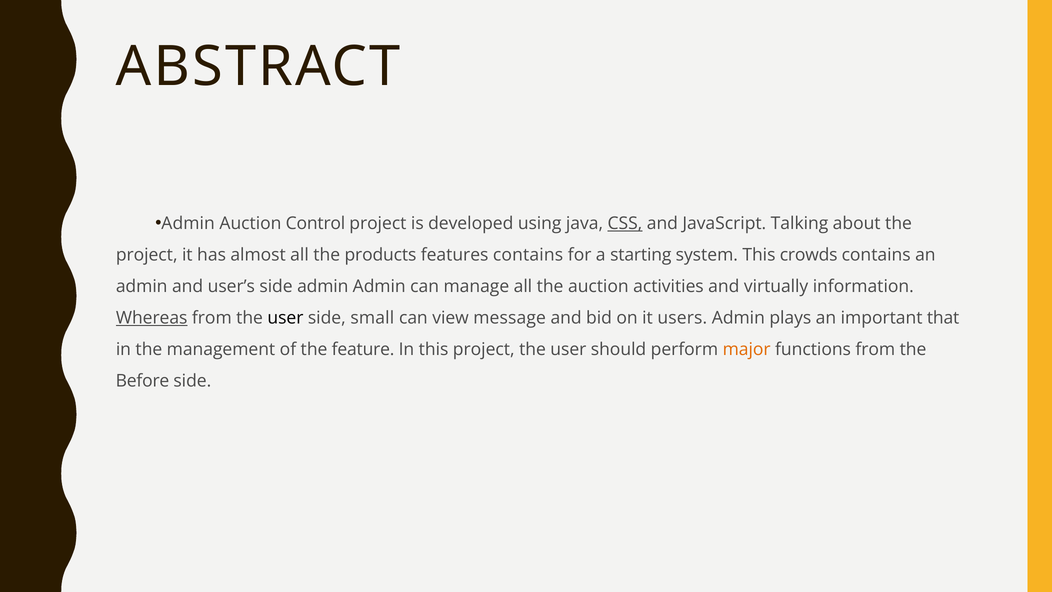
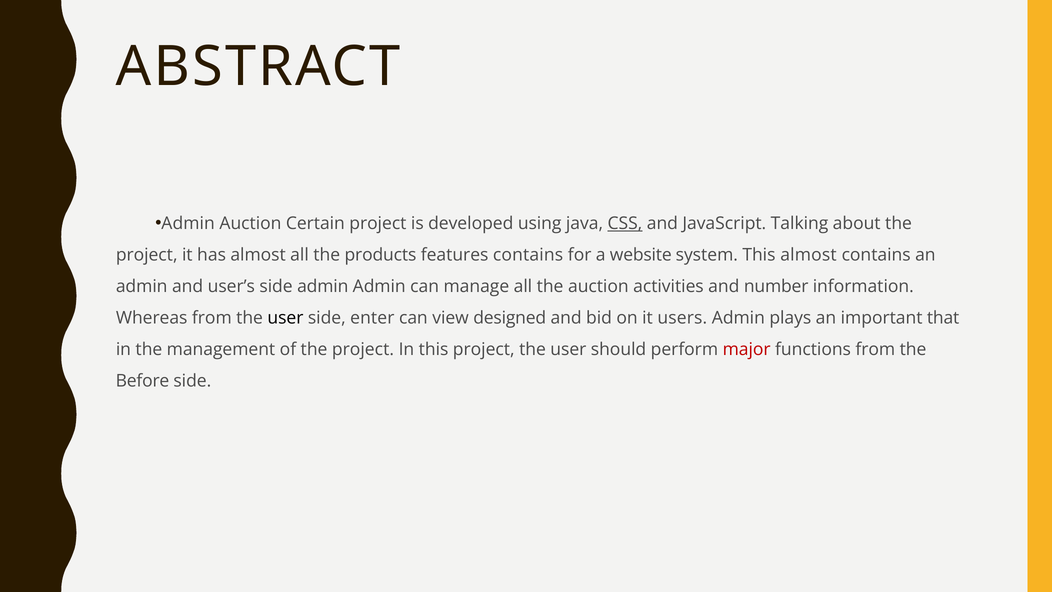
Control: Control -> Certain (315, 223)
starting: starting -> website (641, 255)
This crowds: crowds -> almost (808, 255)
virtually: virtually -> number (776, 286)
Whereas underline: present -> none (152, 318)
small: small -> enter (372, 318)
message: message -> designed (510, 318)
of the feature: feature -> project (363, 349)
major colour: orange -> red (747, 349)
